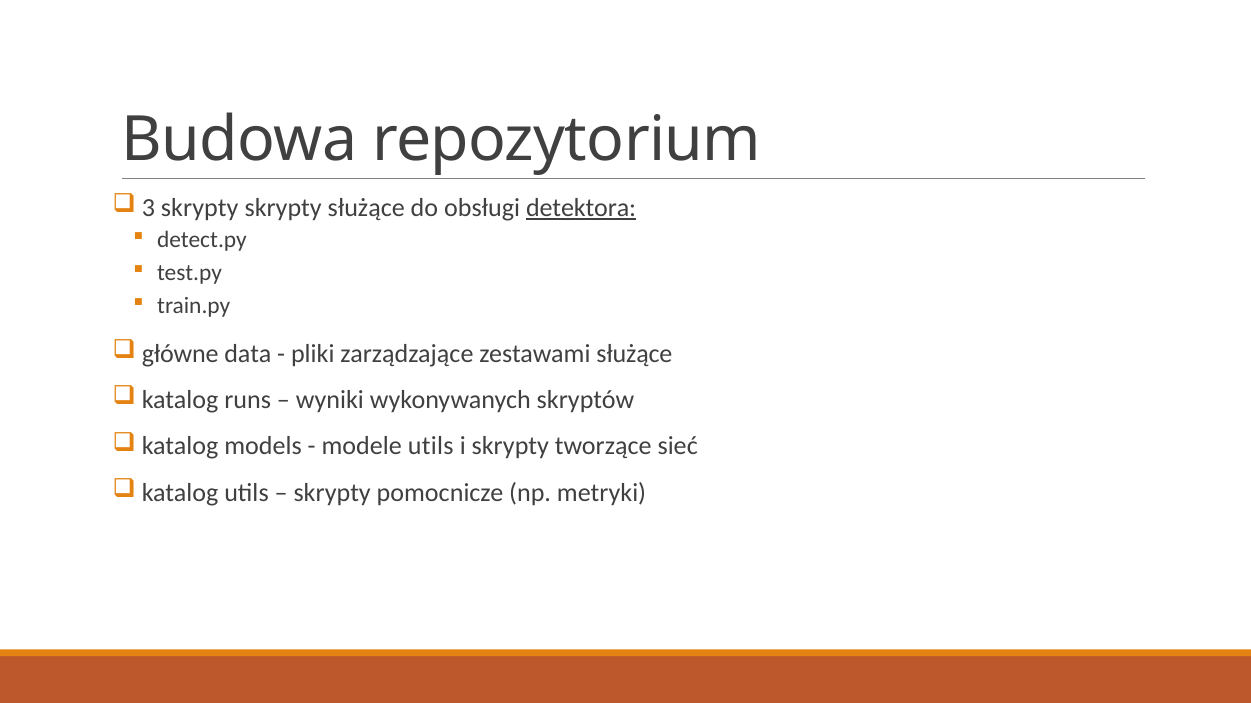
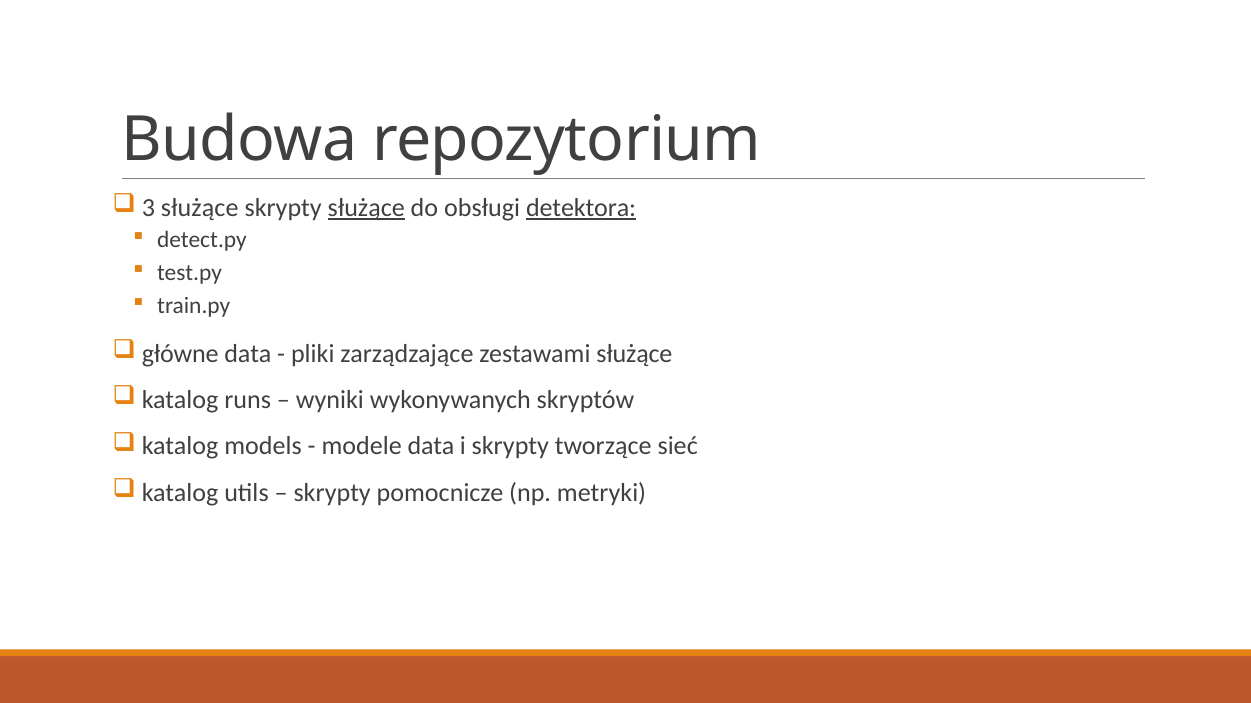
3 skrypty: skrypty -> służące (200, 208)
służące underline: none -> present (366, 208)
modele utils: utils -> data (431, 447)
